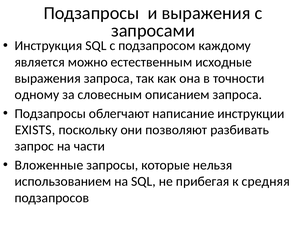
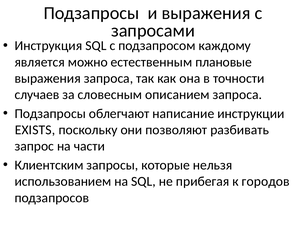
исходные: исходные -> плановые (224, 62)
одному: одному -> случаев (37, 95)
Вложенные: Вложенные -> Клиентским (49, 166)
средняя: средняя -> городов (266, 182)
